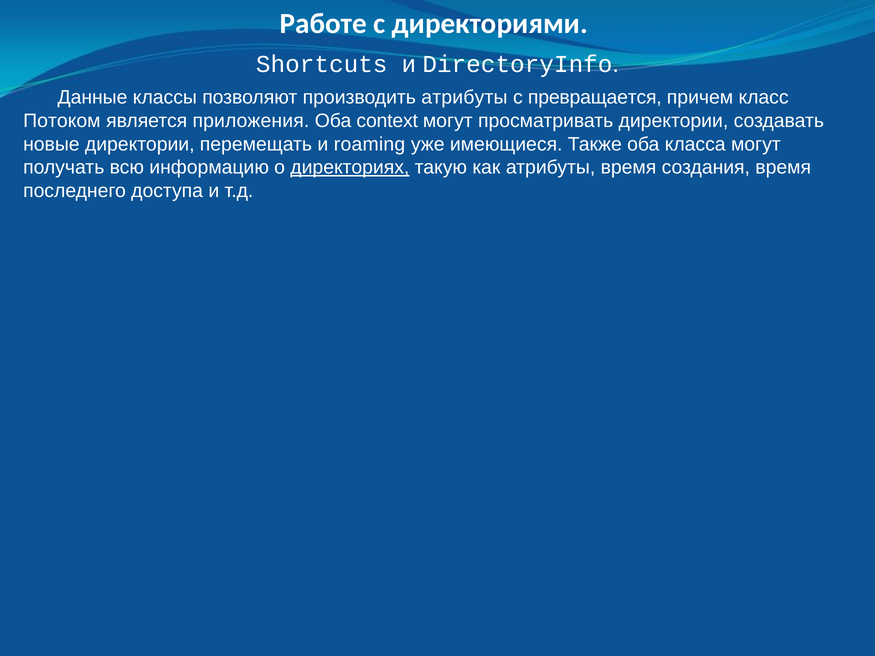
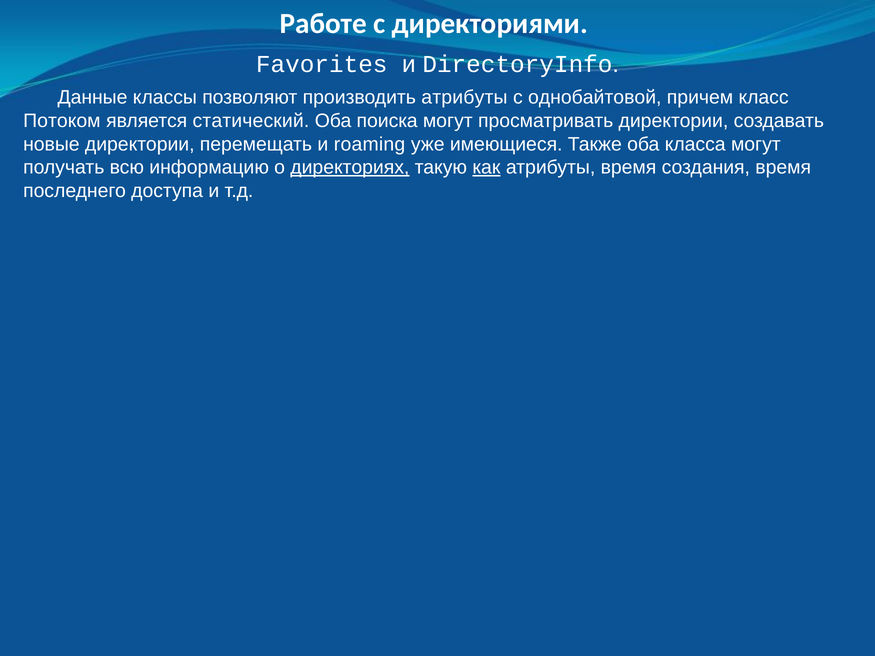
Shortcuts: Shortcuts -> Favorites (322, 64)
превращается: превращается -> однобайтовой (595, 98)
приложения: приложения -> статический (251, 121)
context: context -> поиска (387, 121)
как underline: none -> present (486, 167)
